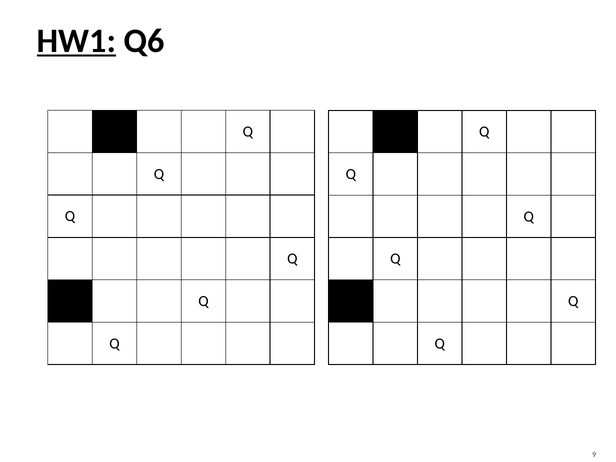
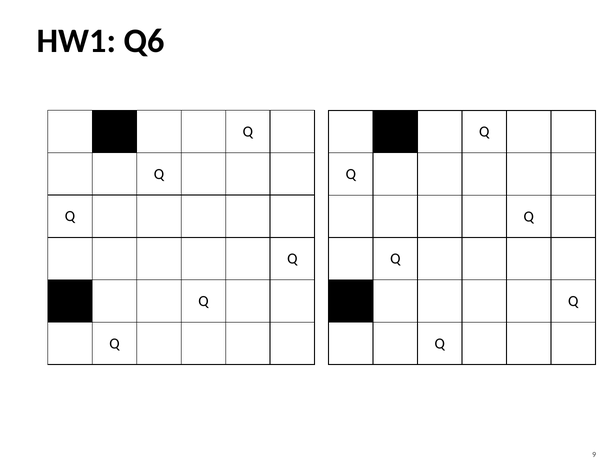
HW1 underline: present -> none (77, 41)
